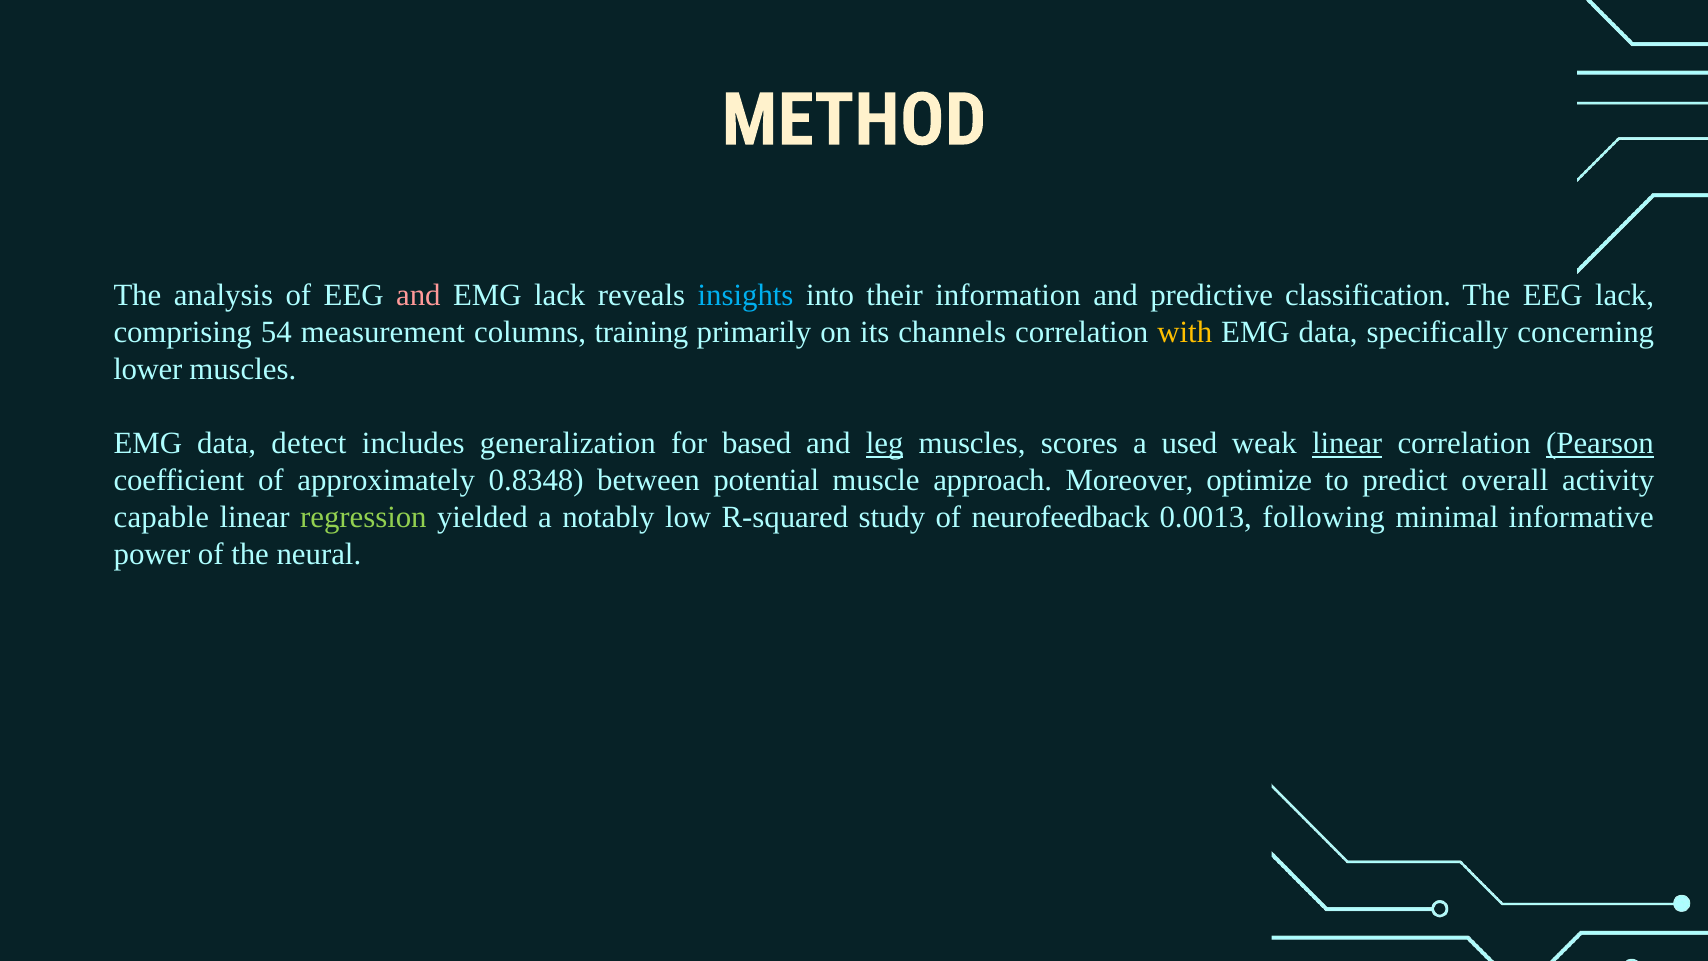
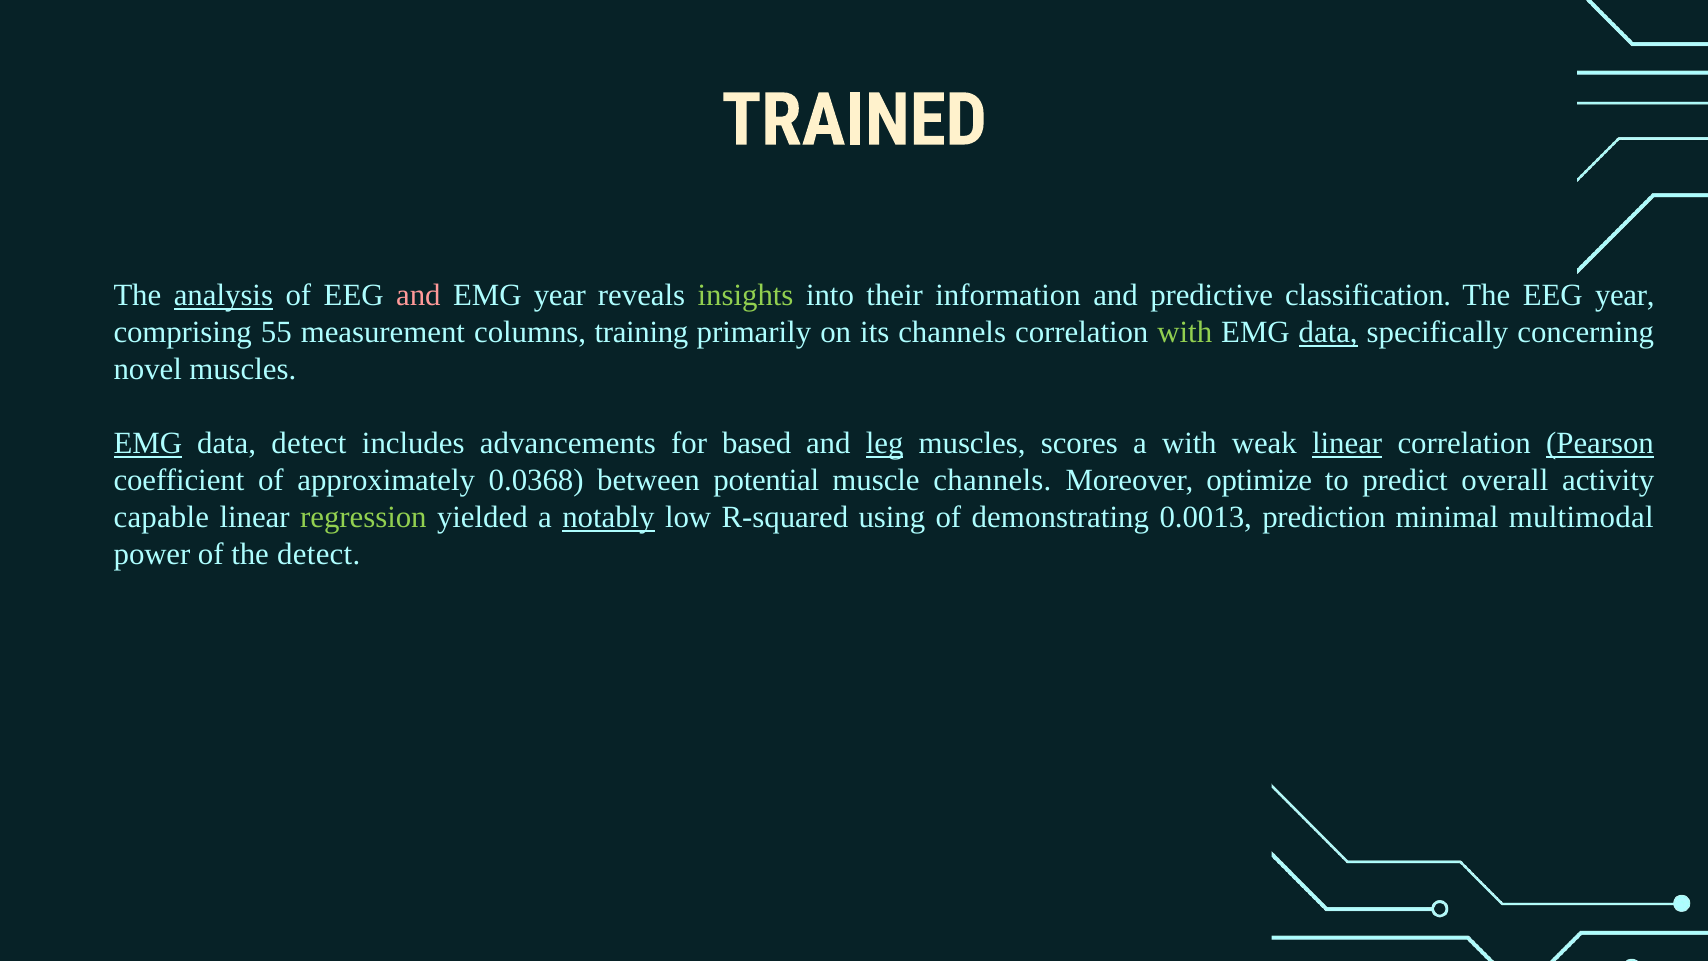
METHOD: METHOD -> TRAINED (854, 120)
analysis underline: none -> present (223, 295)
EMG lack: lack -> year (560, 295)
insights colour: light blue -> light green (746, 295)
EEG lack: lack -> year (1625, 295)
54: 54 -> 55 (276, 332)
with colour: yellow -> light green (1185, 332)
data underline: none -> present (1328, 332)
lower: lower -> novel (148, 369)
EMG underline: none -> present (148, 444)
generalization: generalization -> advancements (568, 444)
a used: used -> with (1189, 444)
0.8348: 0.8348 -> 0.0368 (536, 481)
muscle approach: approach -> channels (992, 481)
notably underline: none -> present (608, 518)
study: study -> using (892, 518)
neurofeedback: neurofeedback -> demonstrating (1060, 518)
following: following -> prediction (1324, 518)
informative: informative -> multimodal (1581, 518)
the neural: neural -> detect (319, 555)
